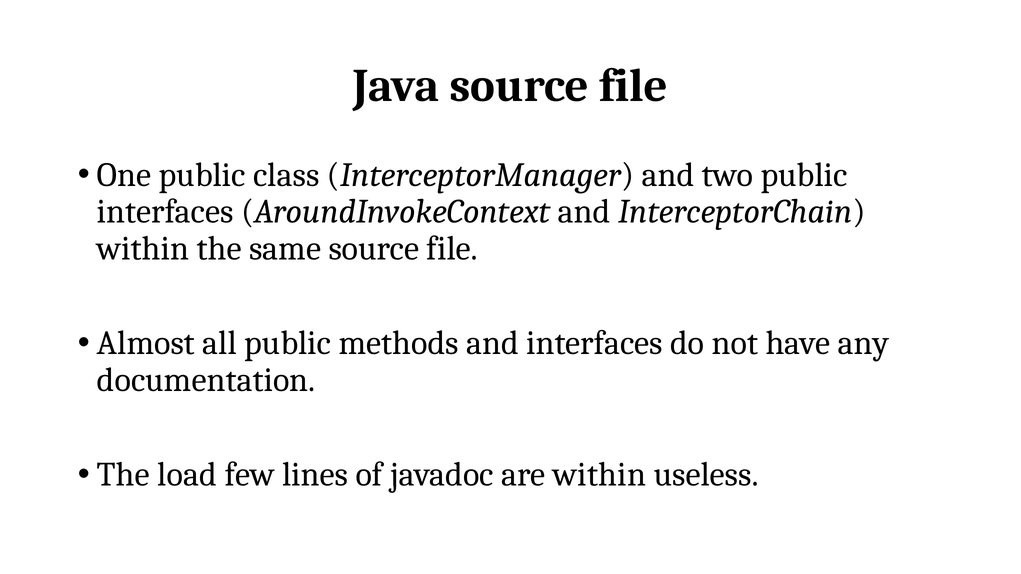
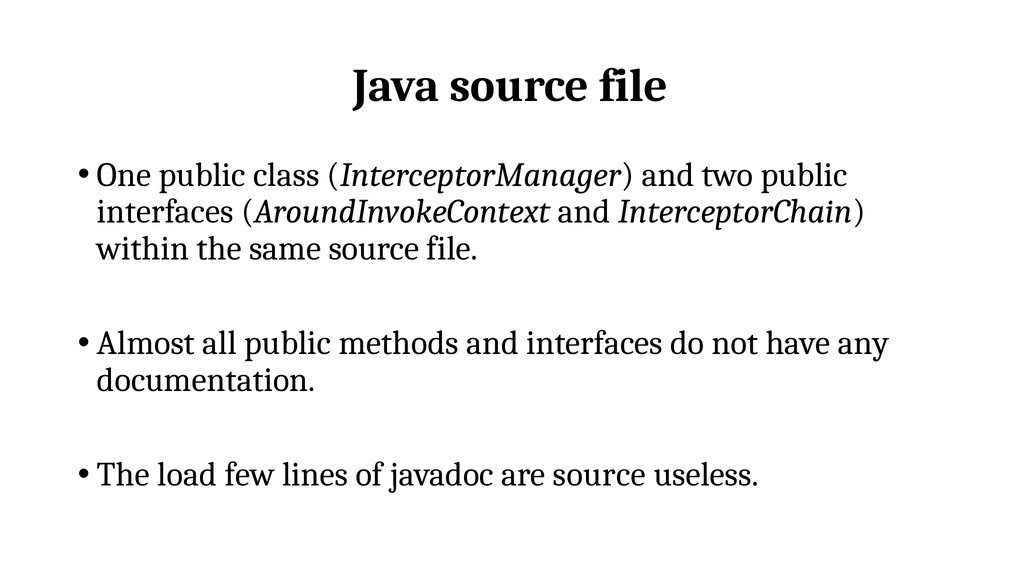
are within: within -> source (599, 475)
